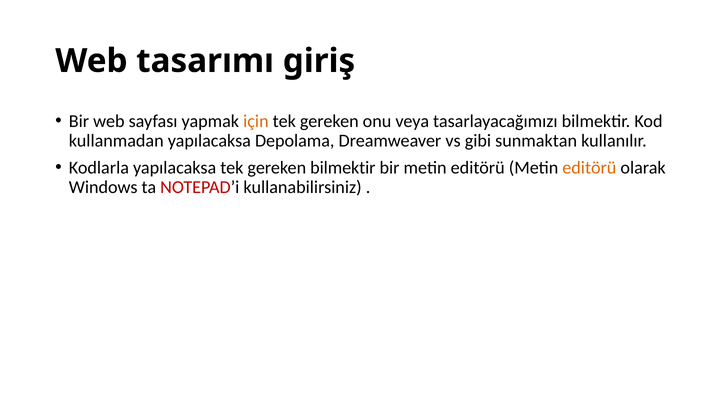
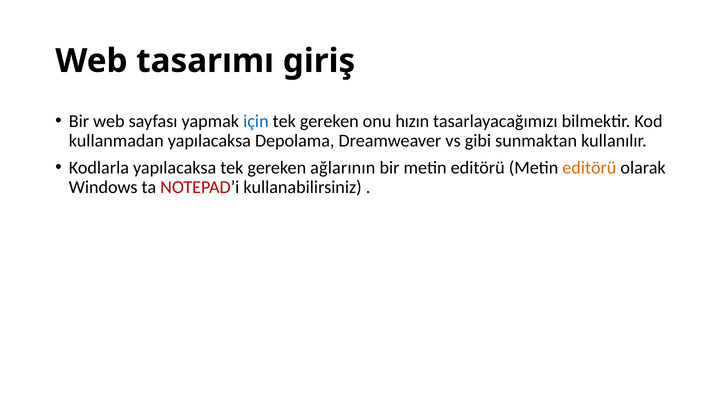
için colour: orange -> blue (256, 121)
veya: veya -> hızın (412, 121)
gereken bilmektir: bilmektir -> ağlarının (343, 168)
